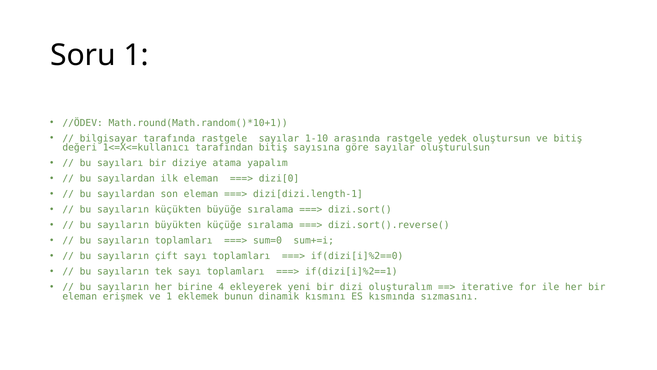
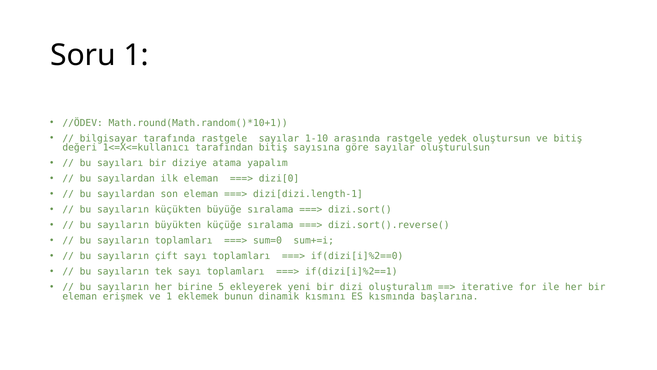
4: 4 -> 5 (221, 287)
sızmasını: sızmasını -> başlarına (450, 296)
